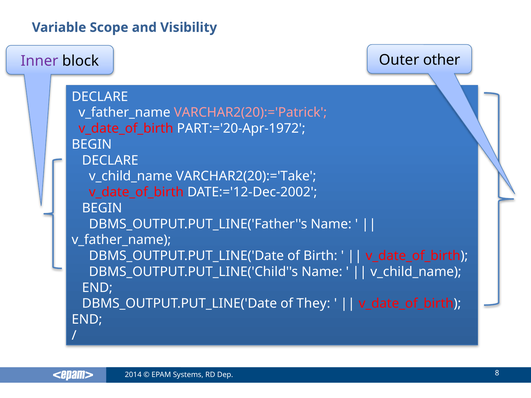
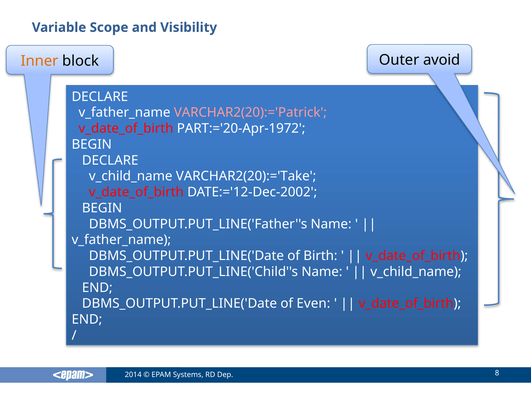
Inner colour: purple -> orange (39, 61)
other: other -> avoid (442, 60)
They: They -> Even (313, 304)
